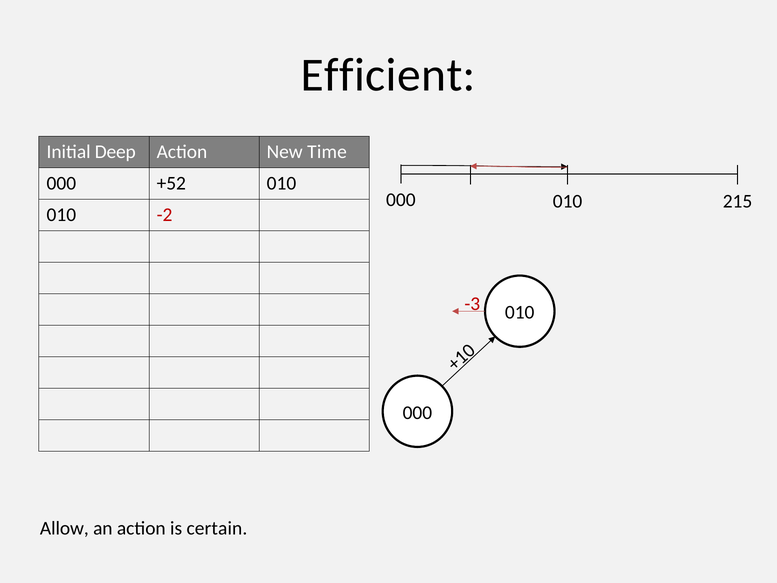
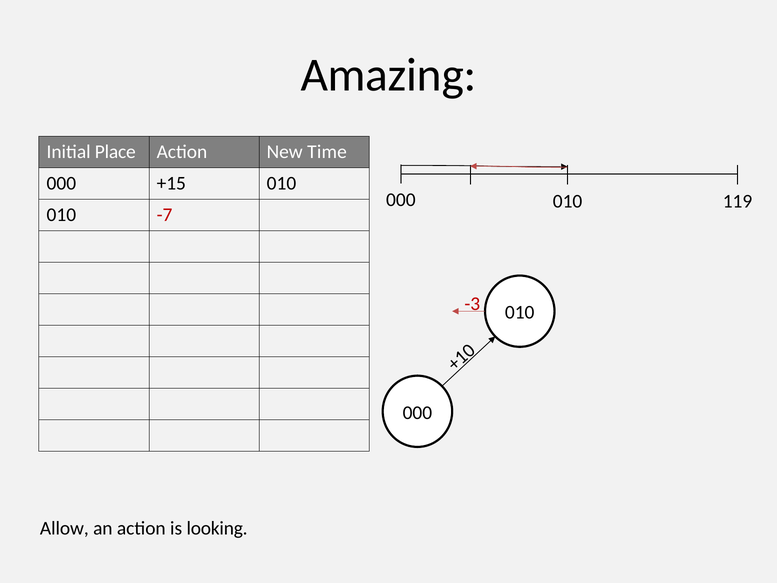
Efficient: Efficient -> Amazing (388, 75)
Deep: Deep -> Place (115, 152)
+52: +52 -> +15 (171, 183)
215: 215 -> 119 (738, 201)
-2: -2 -> -7 (165, 215)
certain: certain -> looking (217, 528)
